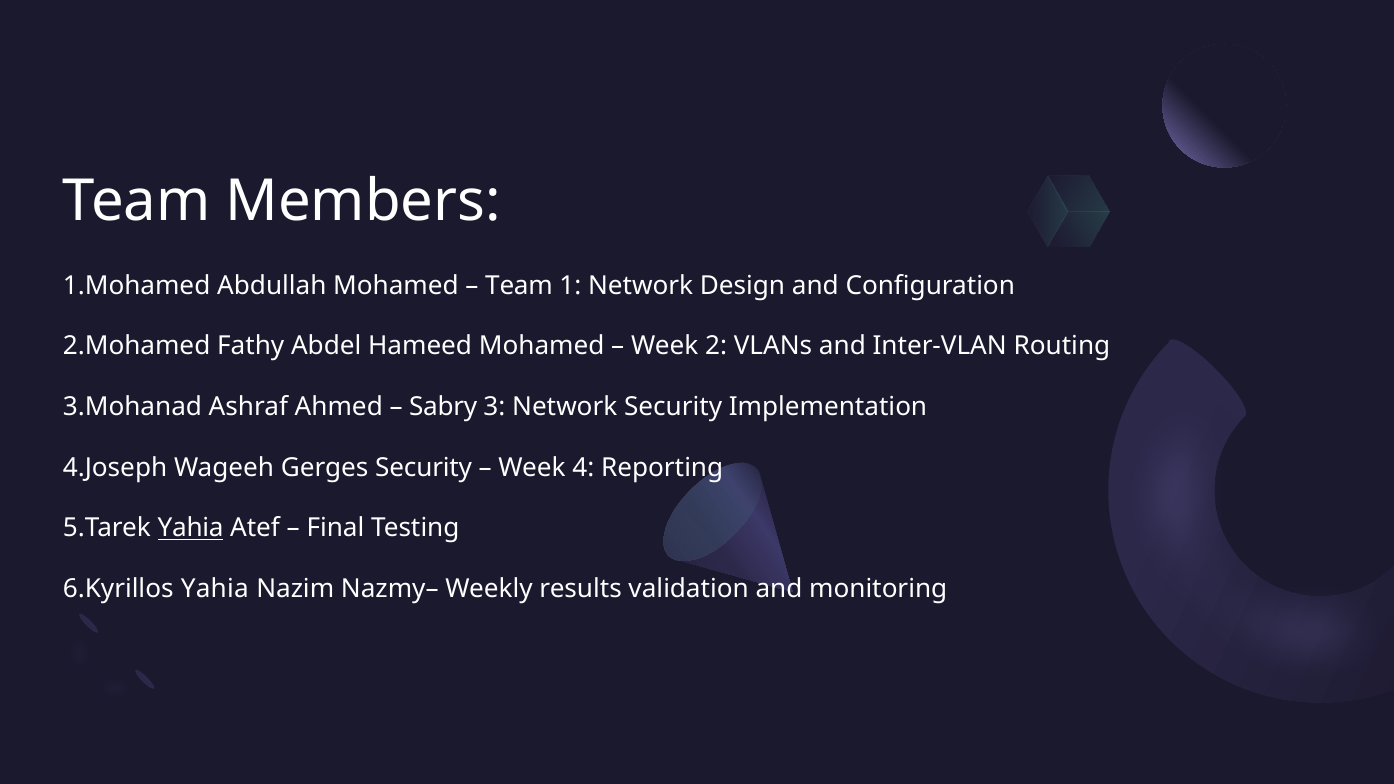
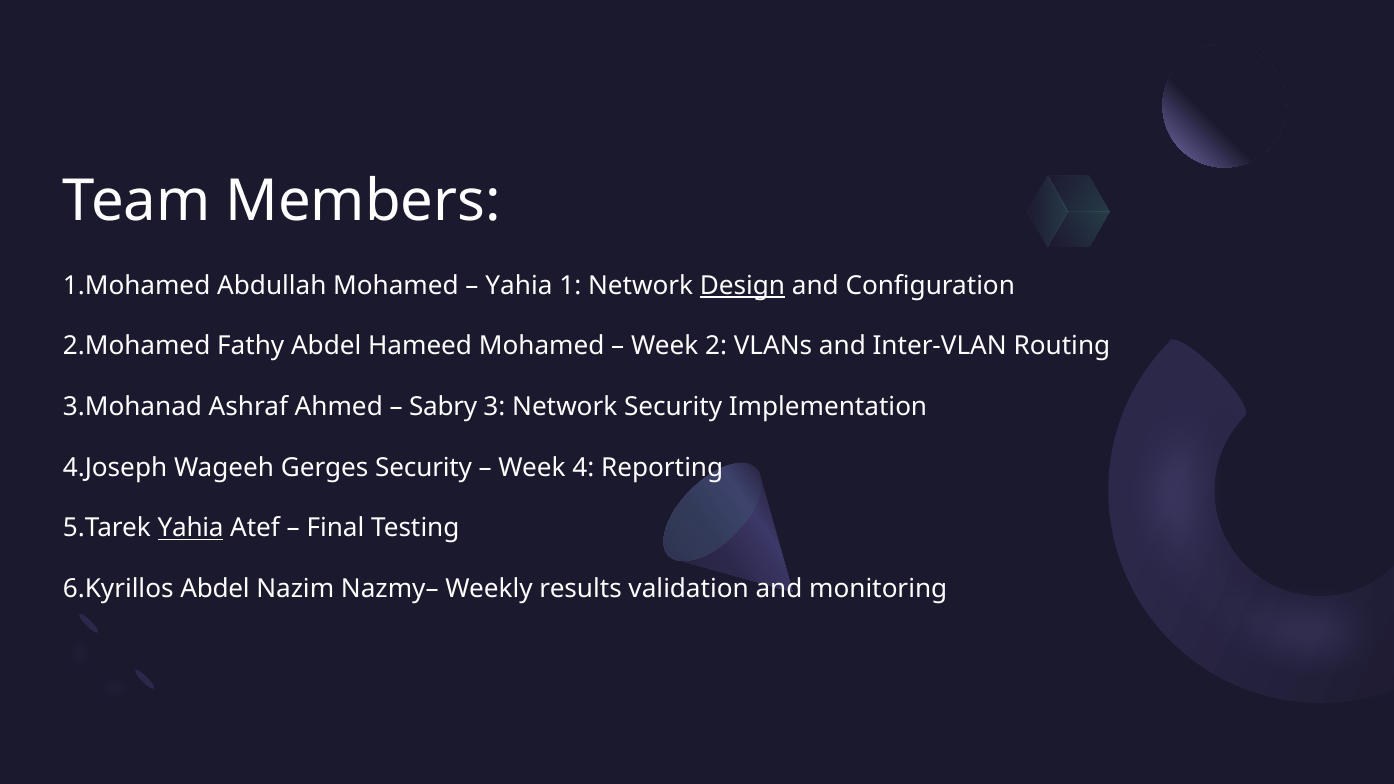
Team: Team -> Yahia (519, 286)
Design underline: none -> present (743, 286)
Yahia: Yahia -> Abdel (215, 589)
